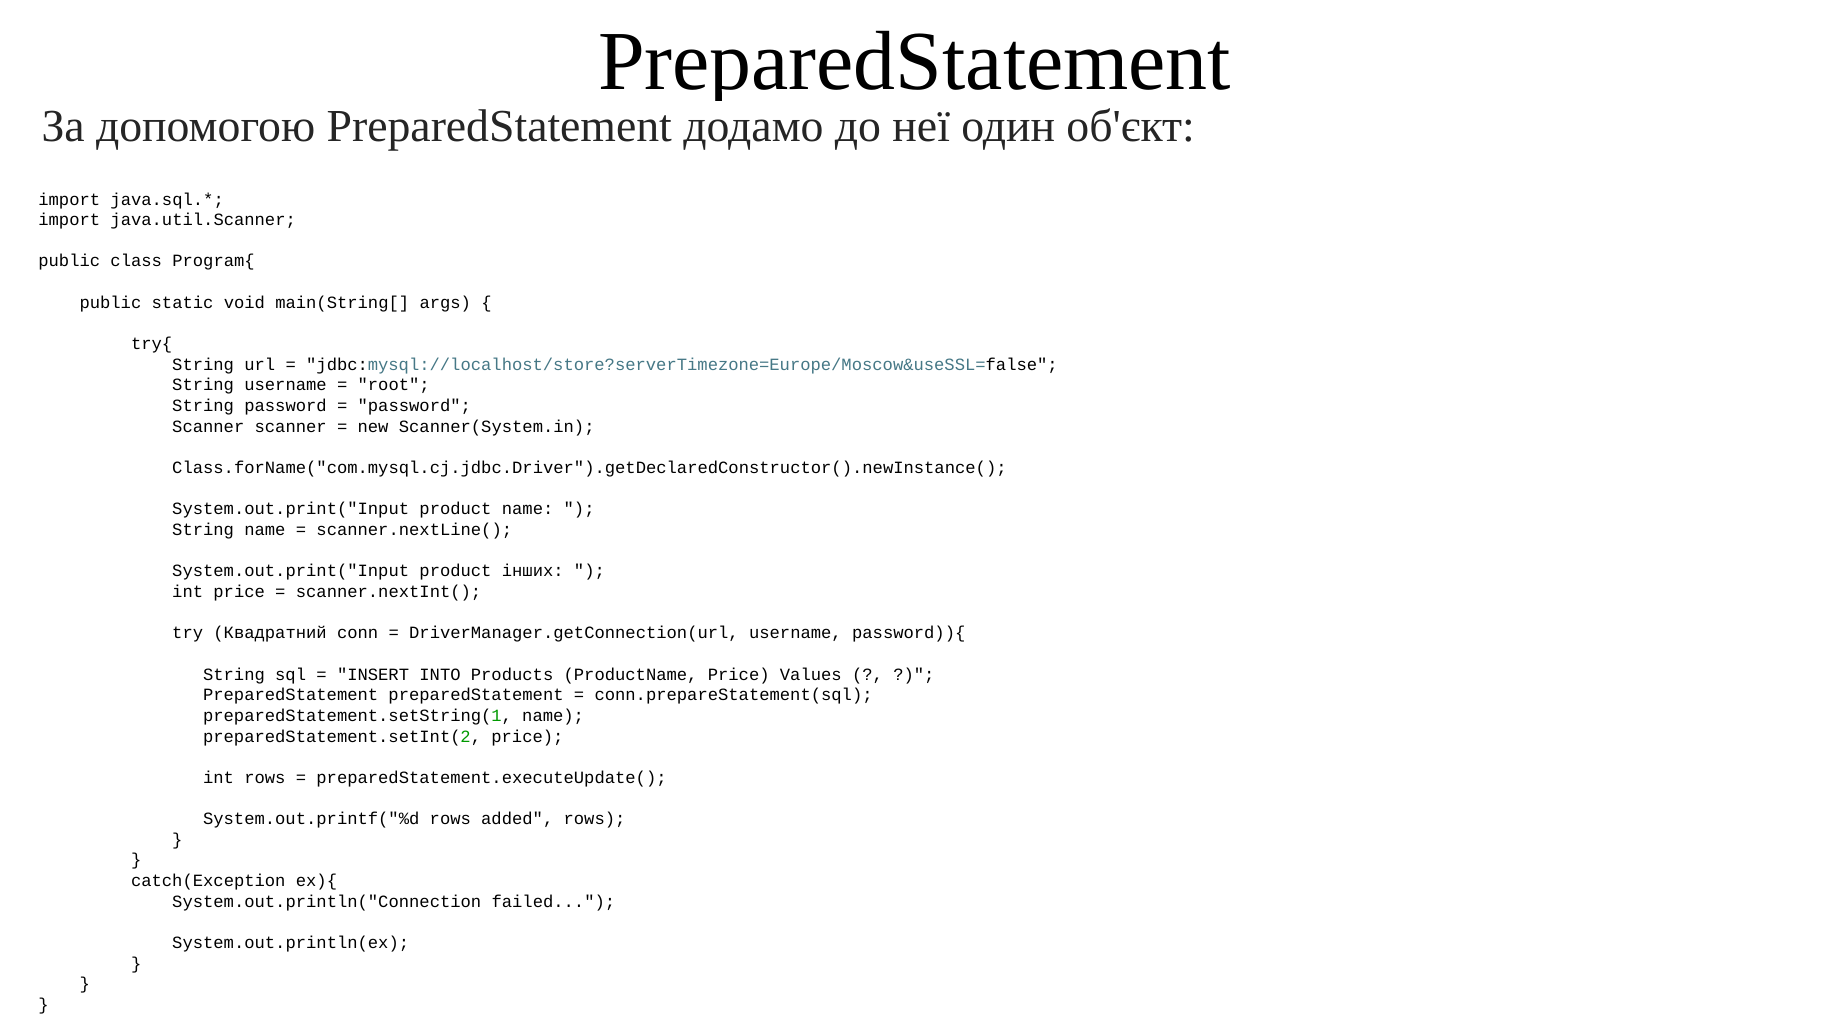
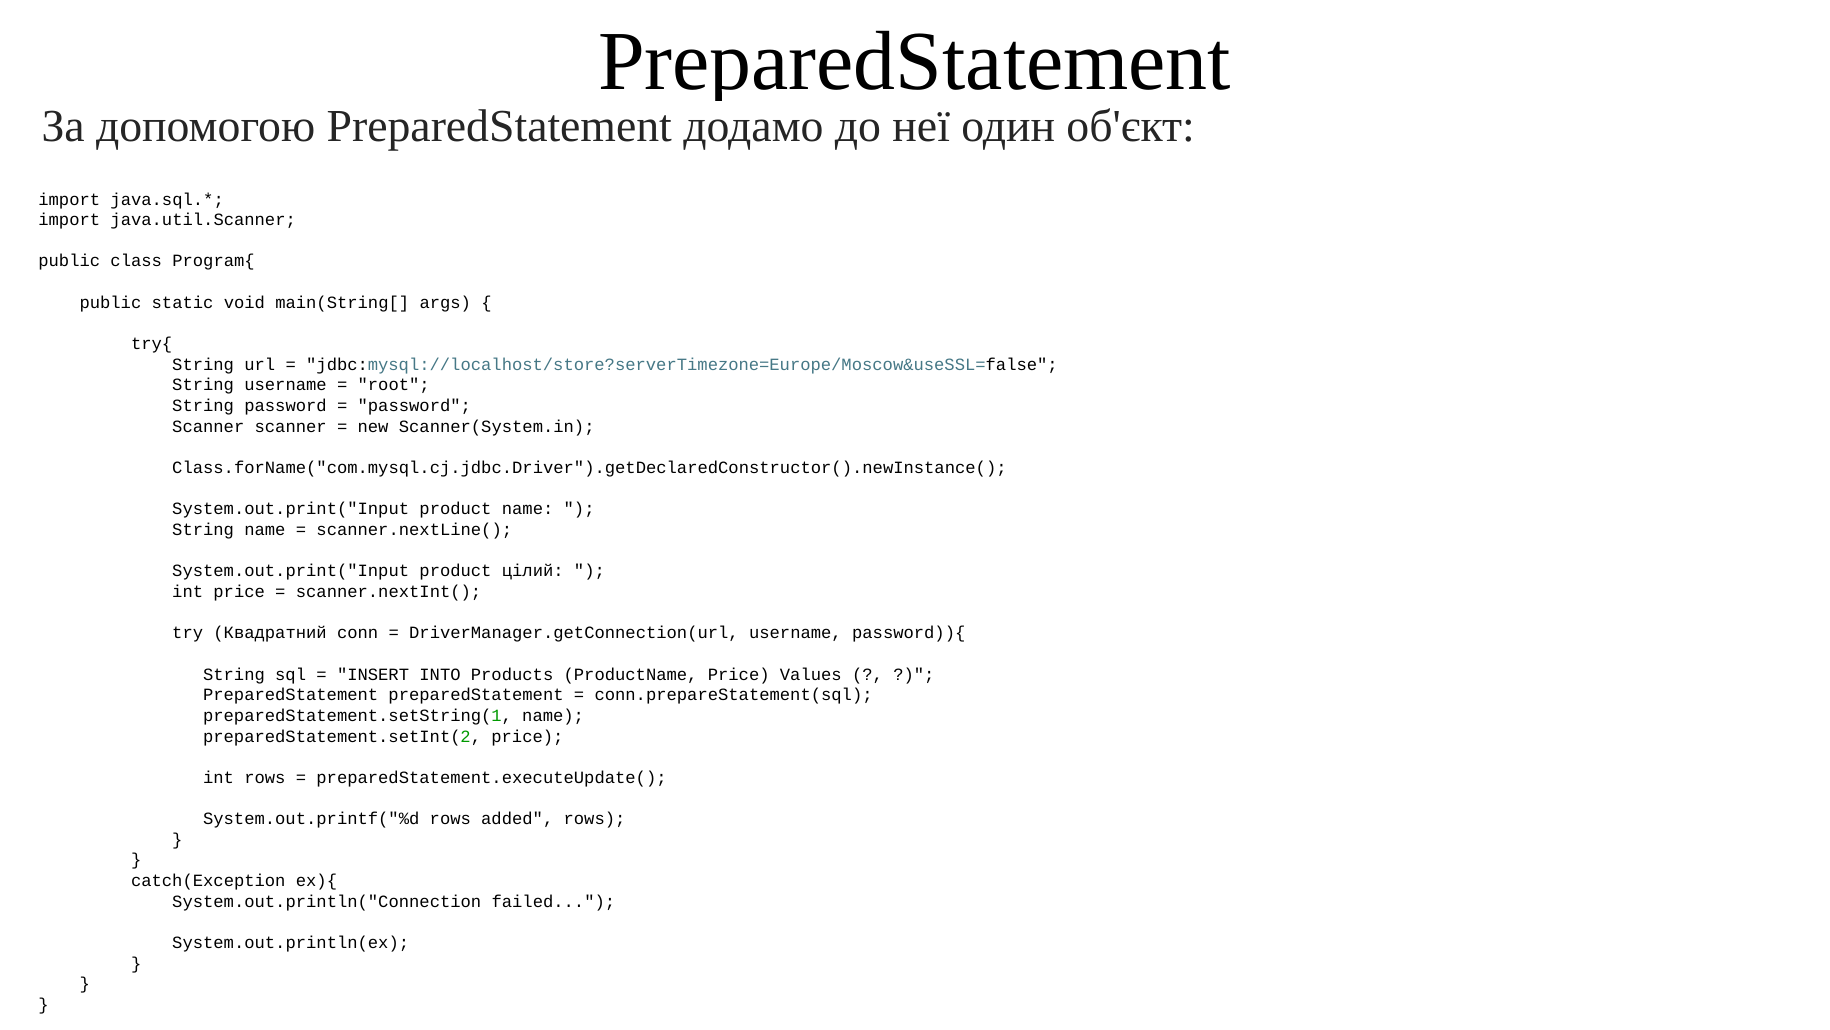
інших: інших -> цілий (533, 571)
